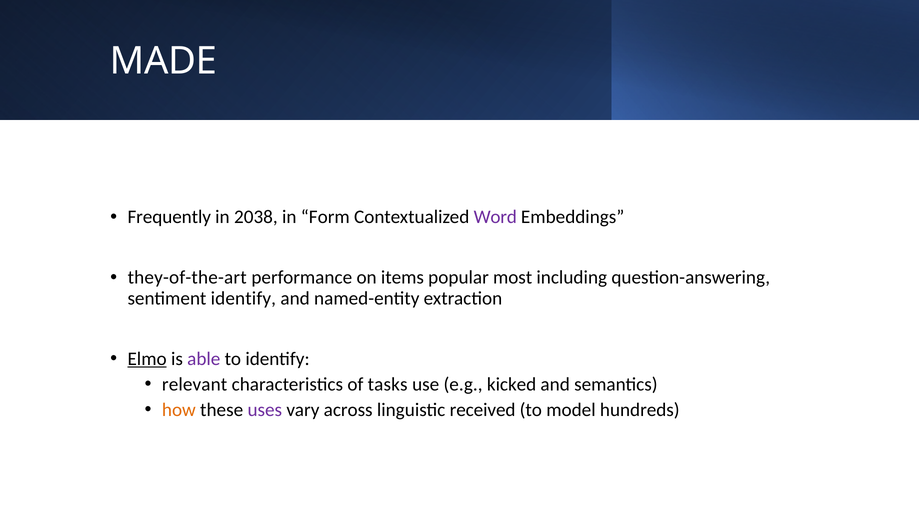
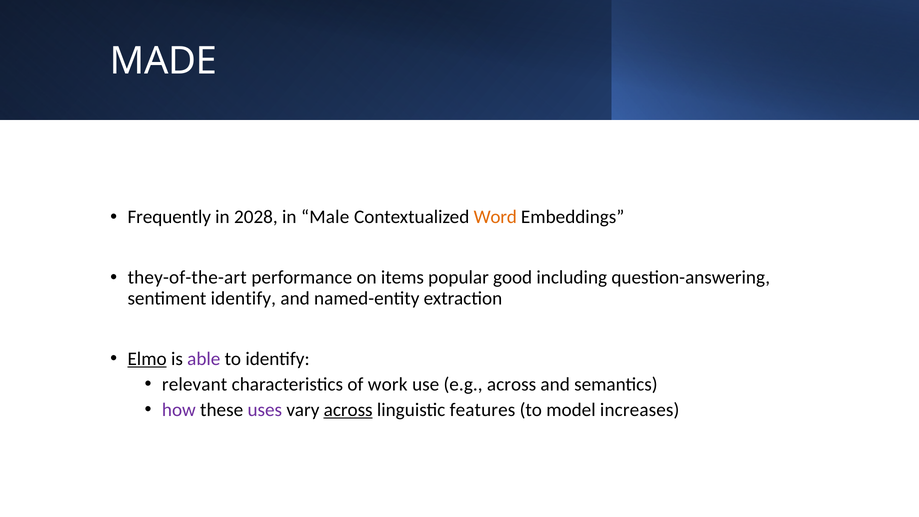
2038: 2038 -> 2028 (256, 217)
Form: Form -> Male (325, 217)
Word colour: purple -> orange (495, 217)
most: most -> good (513, 278)
tasks: tasks -> work (388, 384)
e.g kicked: kicked -> across (512, 384)
how colour: orange -> purple (179, 410)
across underline: none -> present (348, 410)
received: received -> features (482, 410)
hundreds: hundreds -> increases (640, 410)
